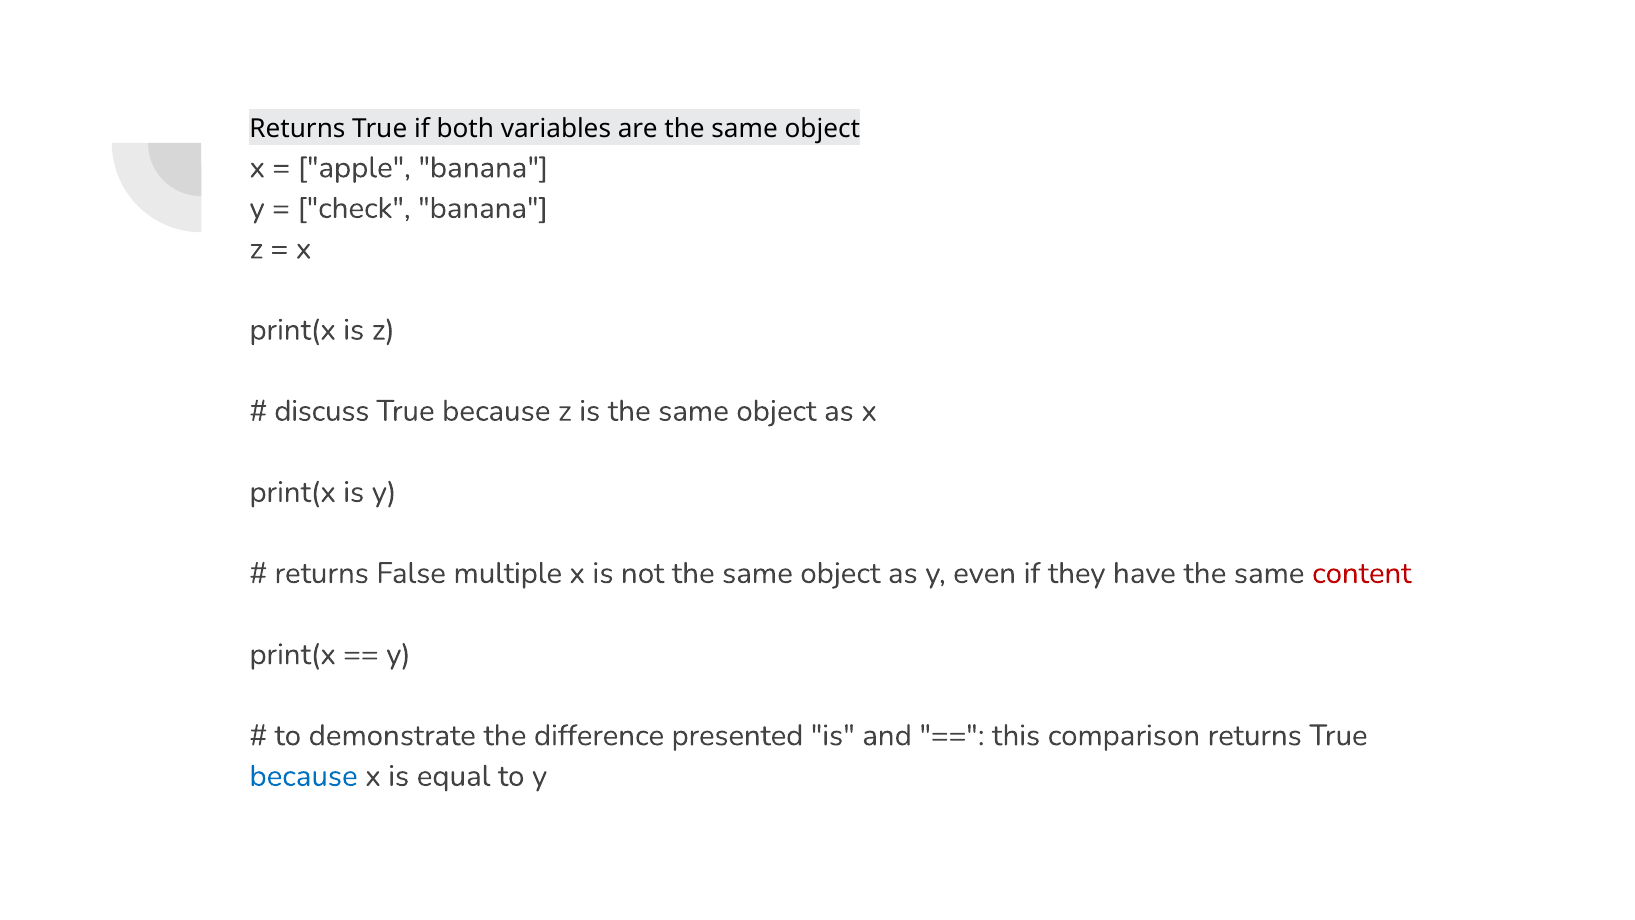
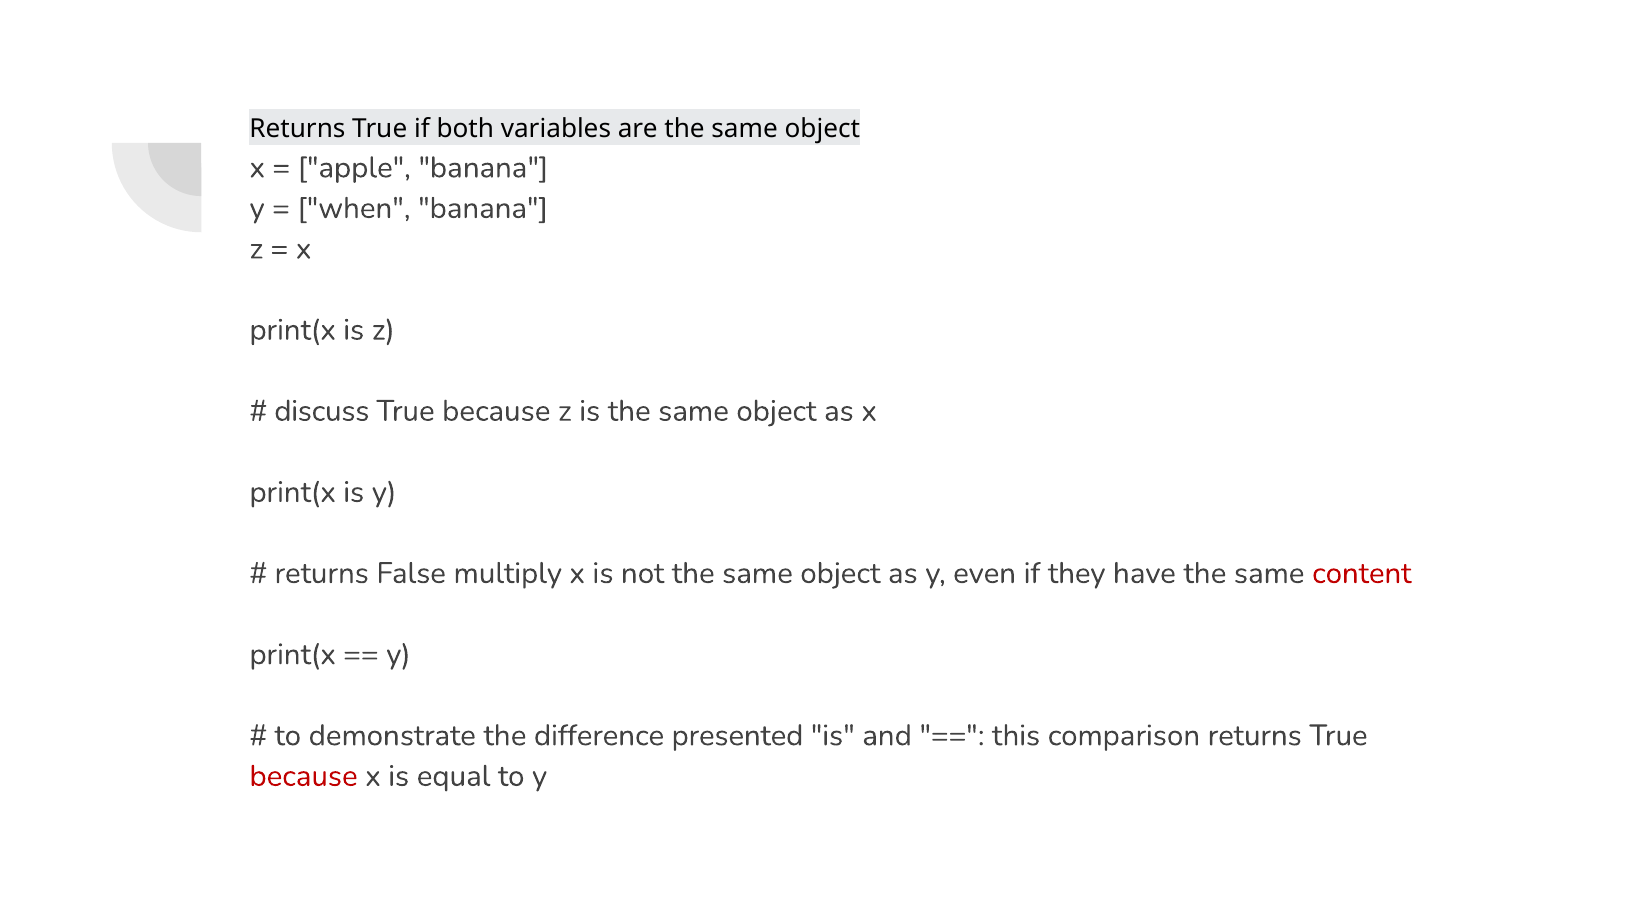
check: check -> when (354, 208)
multiple: multiple -> multiply (508, 573)
because colour: blue -> red (304, 776)
